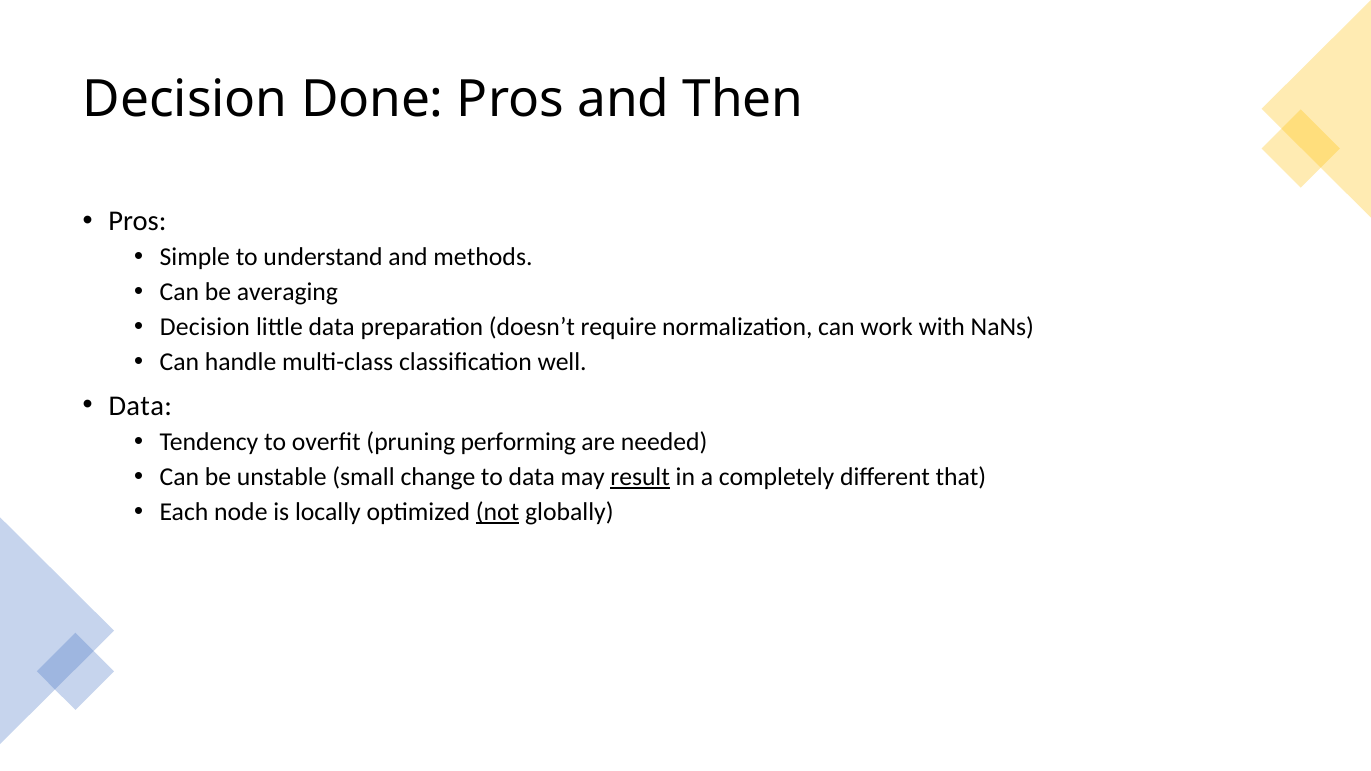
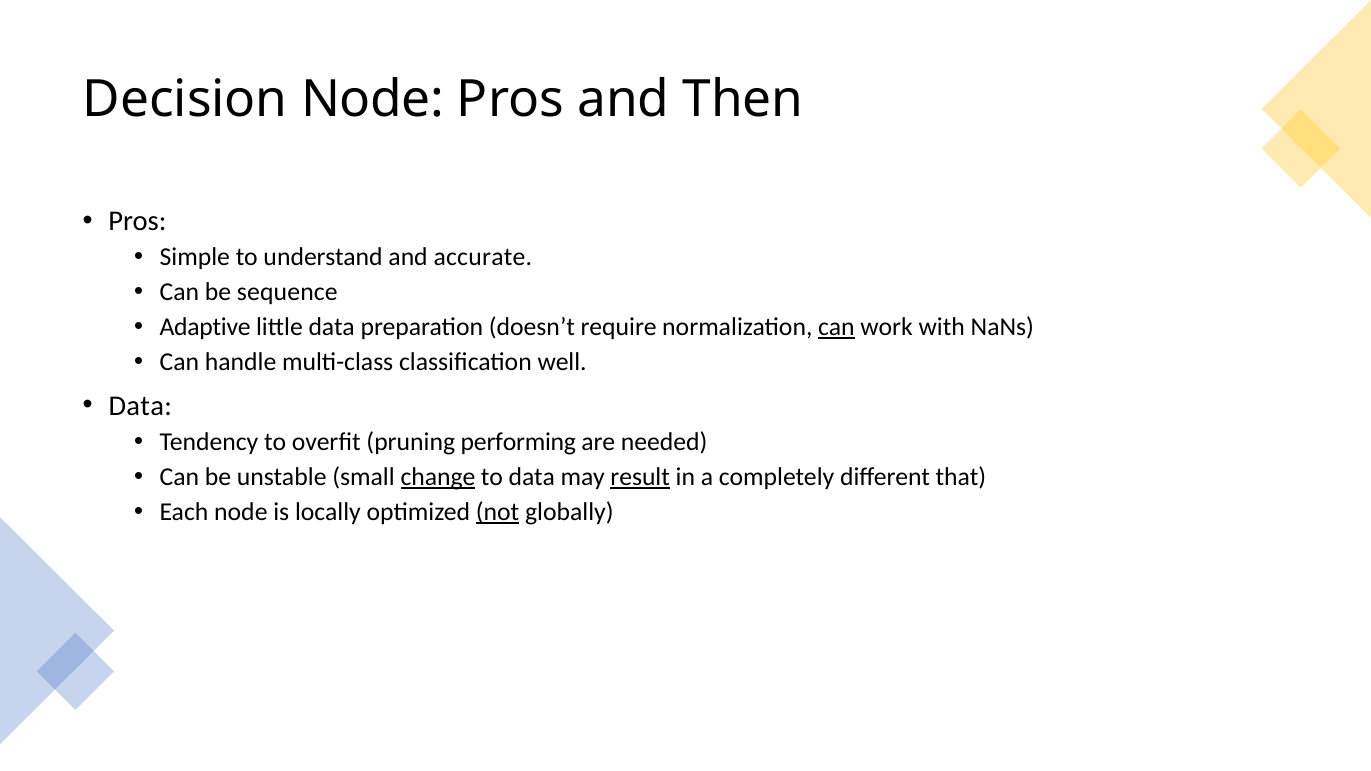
Decision Done: Done -> Node (373, 100)
methods: methods -> accurate (483, 257)
averaging: averaging -> sequence (287, 292)
Decision: Decision -> Adaptive (205, 327)
can underline: none -> present (836, 327)
change underline: none -> present (438, 477)
